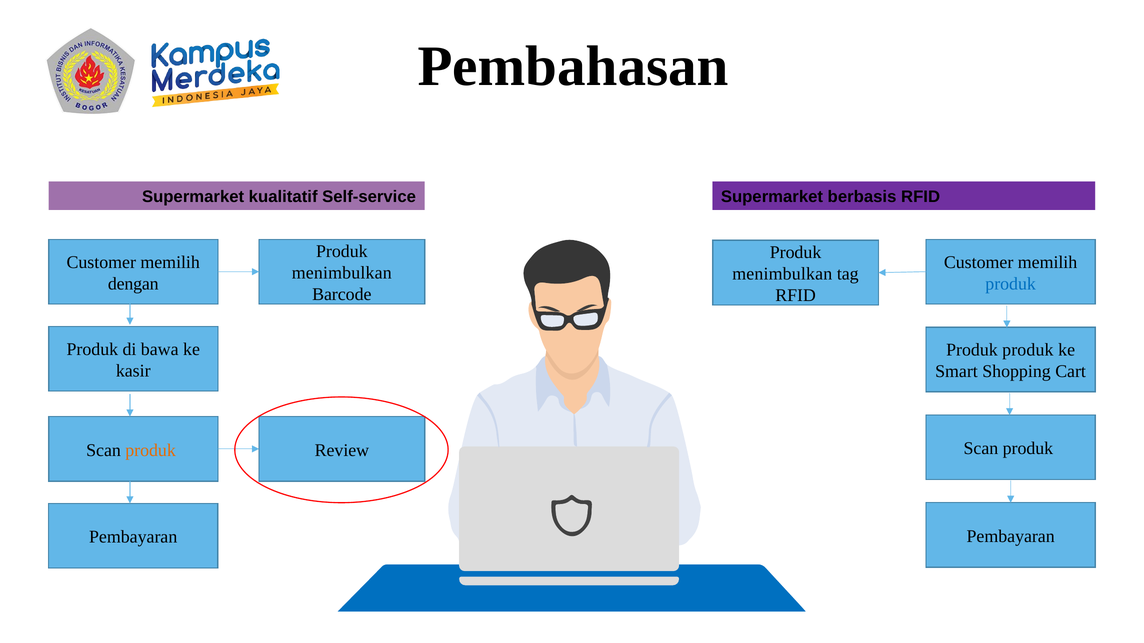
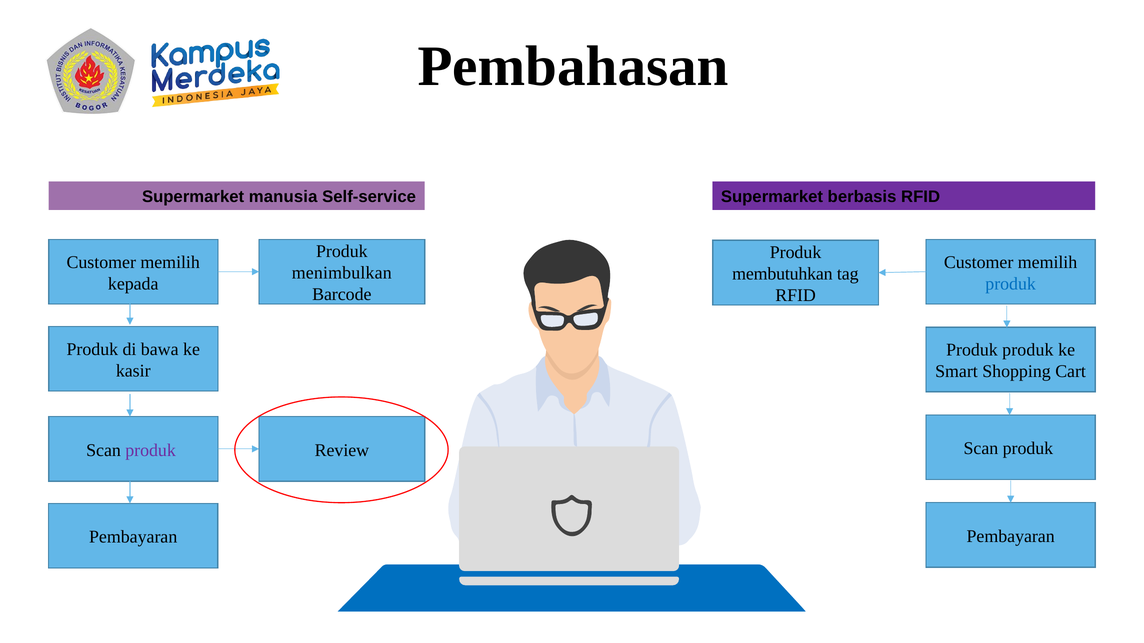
kualitatif: kualitatif -> manusia (283, 197)
menimbulkan: menimbulkan -> membutuhkan (782, 274)
dengan: dengan -> kepada (133, 284)
produk colour: orange -> purple (151, 450)
